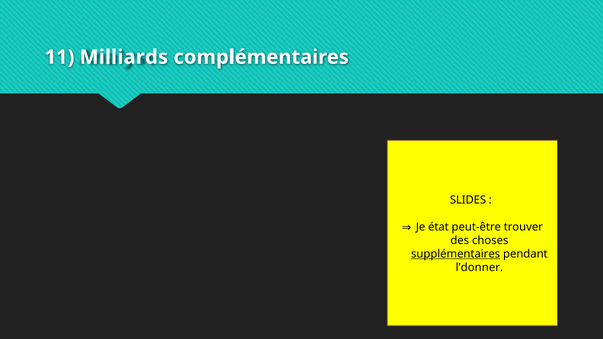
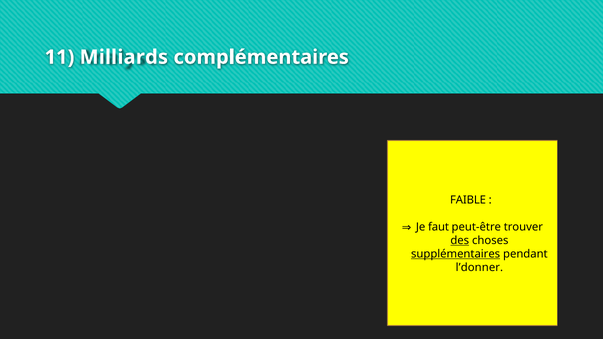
SLIDES: SLIDES -> FAIBLE (468, 200)
état: état -> faut (439, 227)
des underline: none -> present (460, 241)
